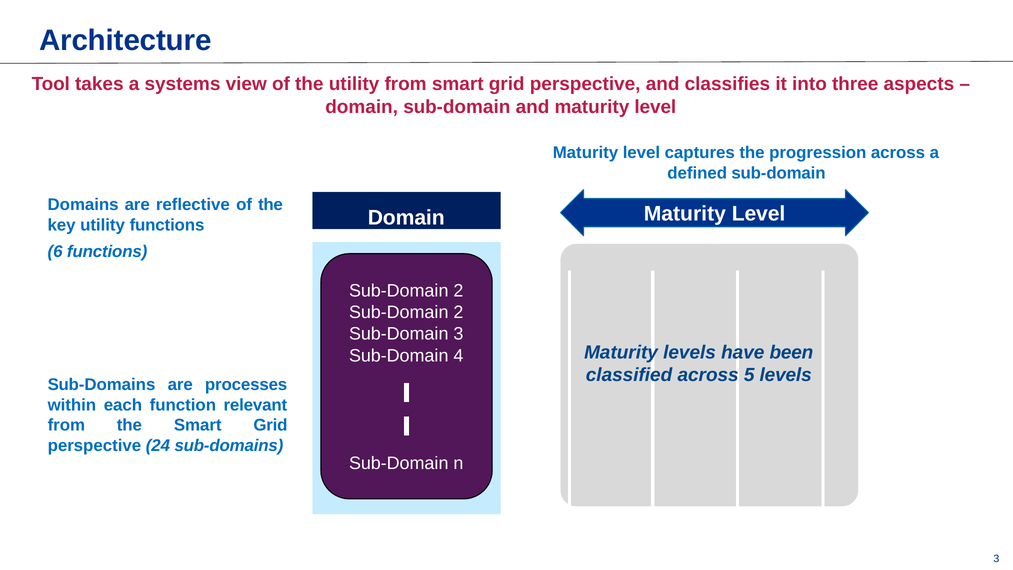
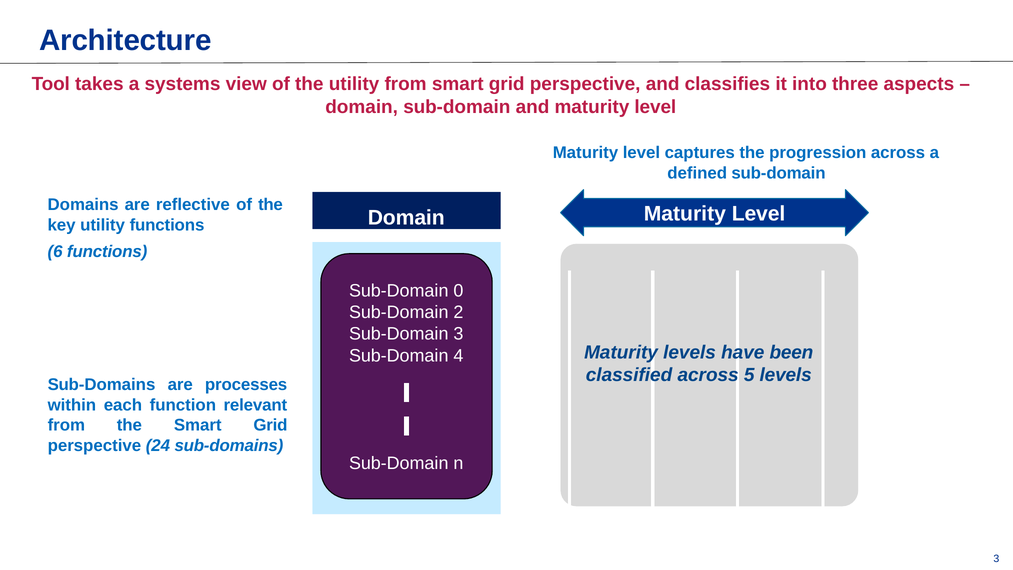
2: 2 -> 0 (458, 291)
